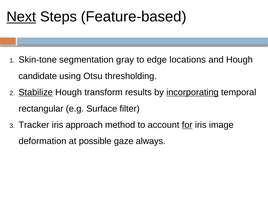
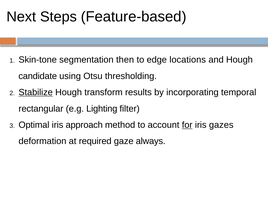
Next underline: present -> none (21, 17)
gray: gray -> then (125, 60)
incorporating underline: present -> none (192, 92)
Surface: Surface -> Lighting (102, 109)
Tracker: Tracker -> Optimal (34, 125)
image: image -> gazes (221, 125)
possible: possible -> required (95, 141)
